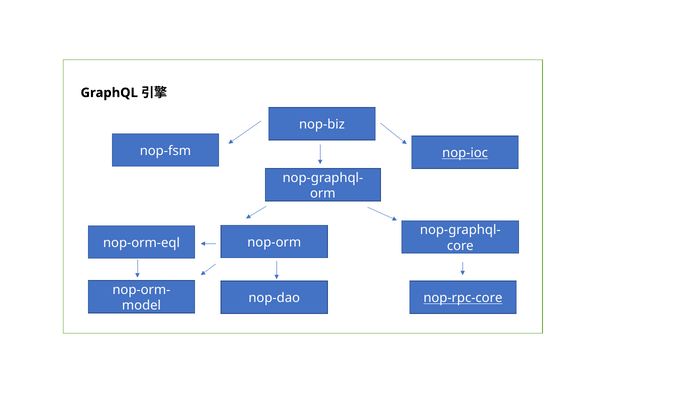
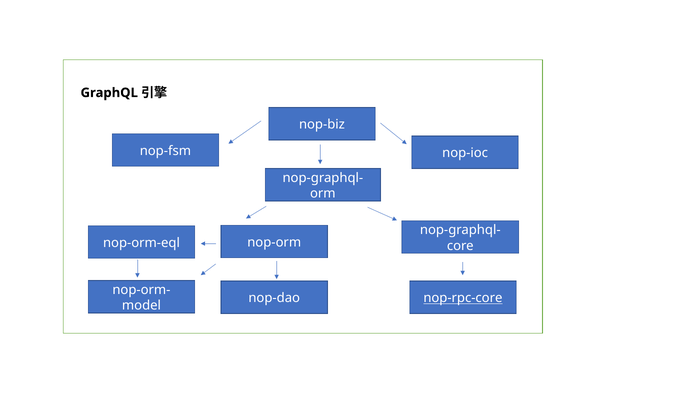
nop-ioc underline: present -> none (465, 153)
